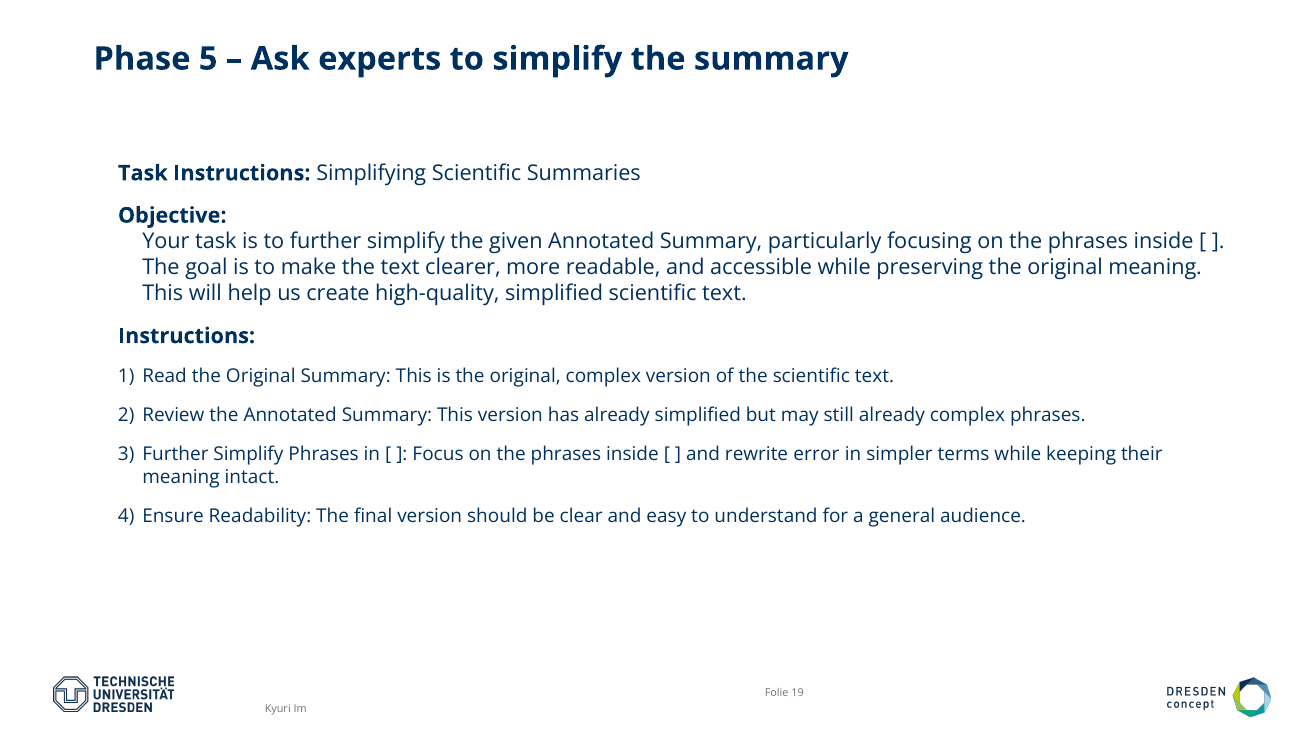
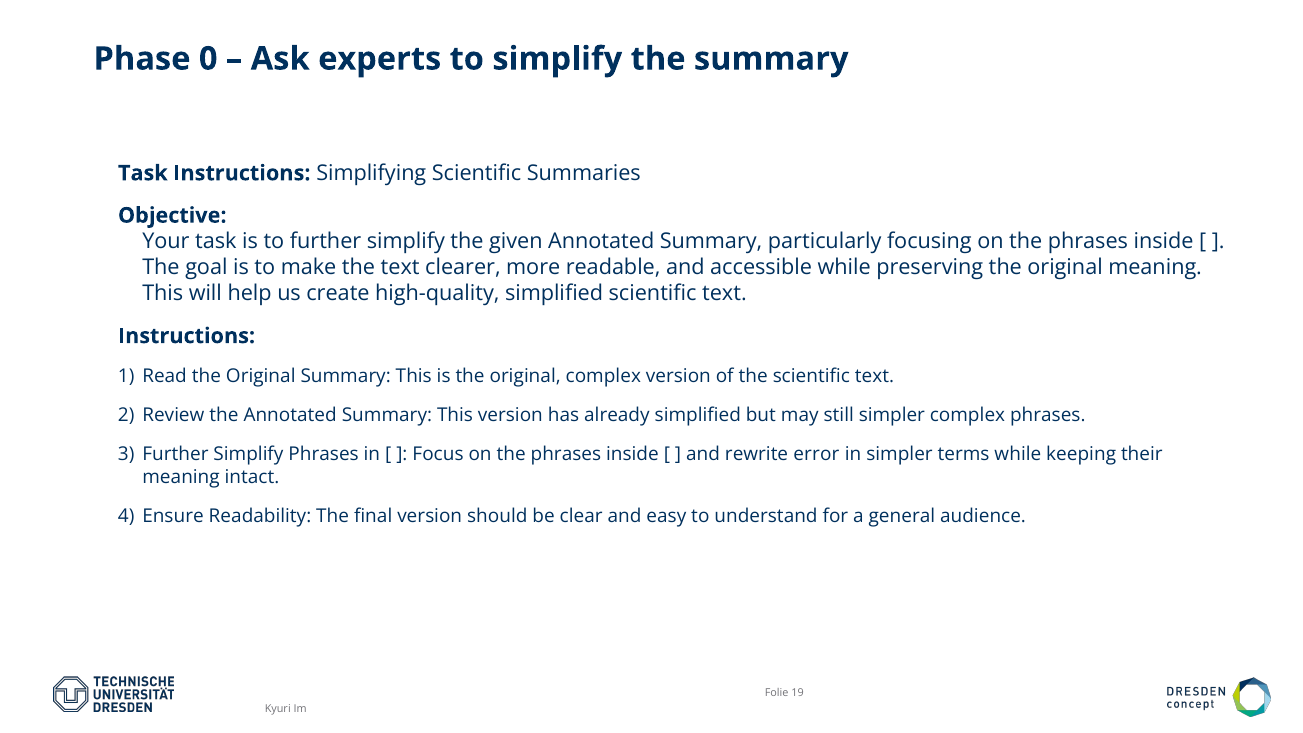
5: 5 -> 0 (208, 59)
still already: already -> simpler (892, 416)
